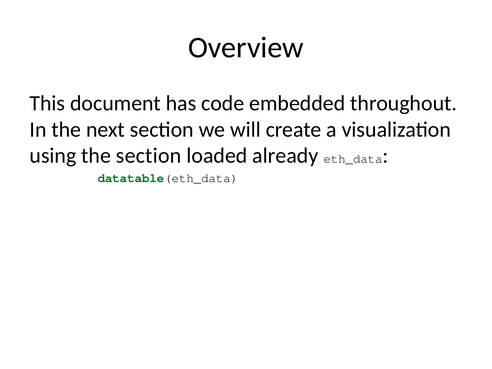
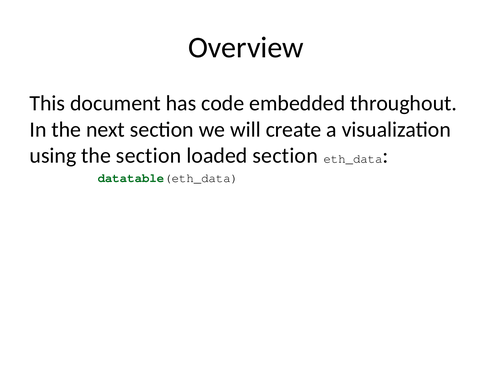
loaded already: already -> section (285, 156)
